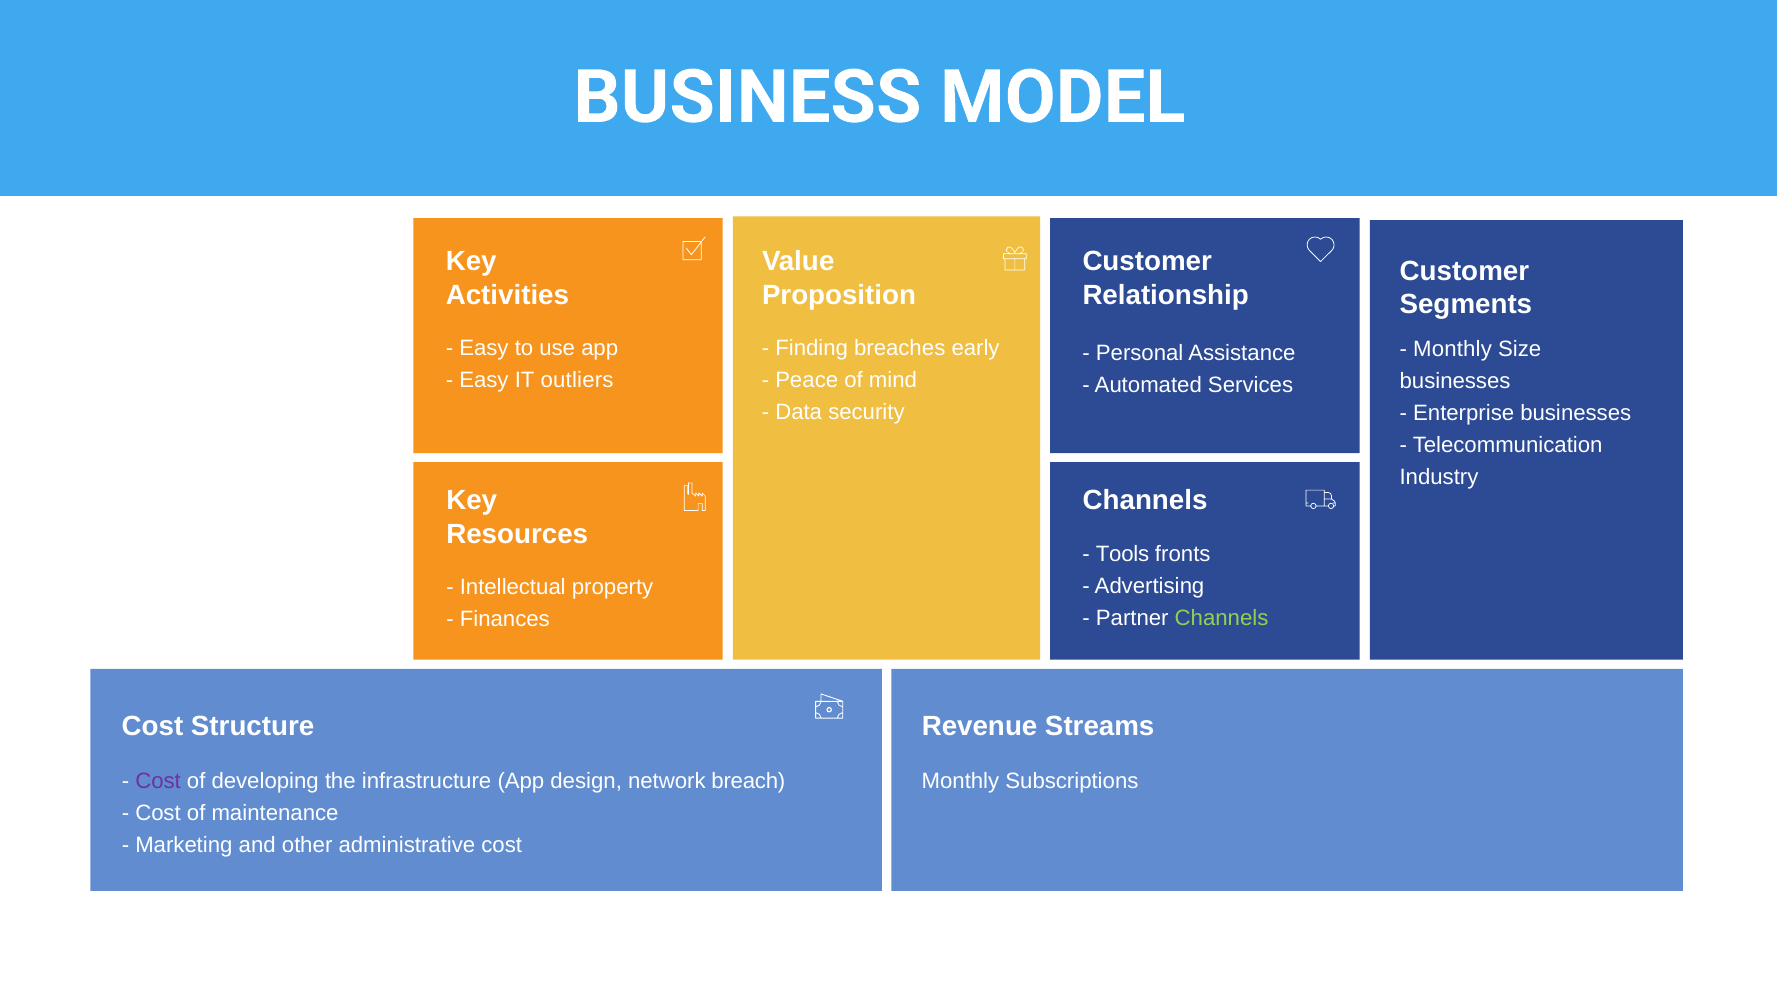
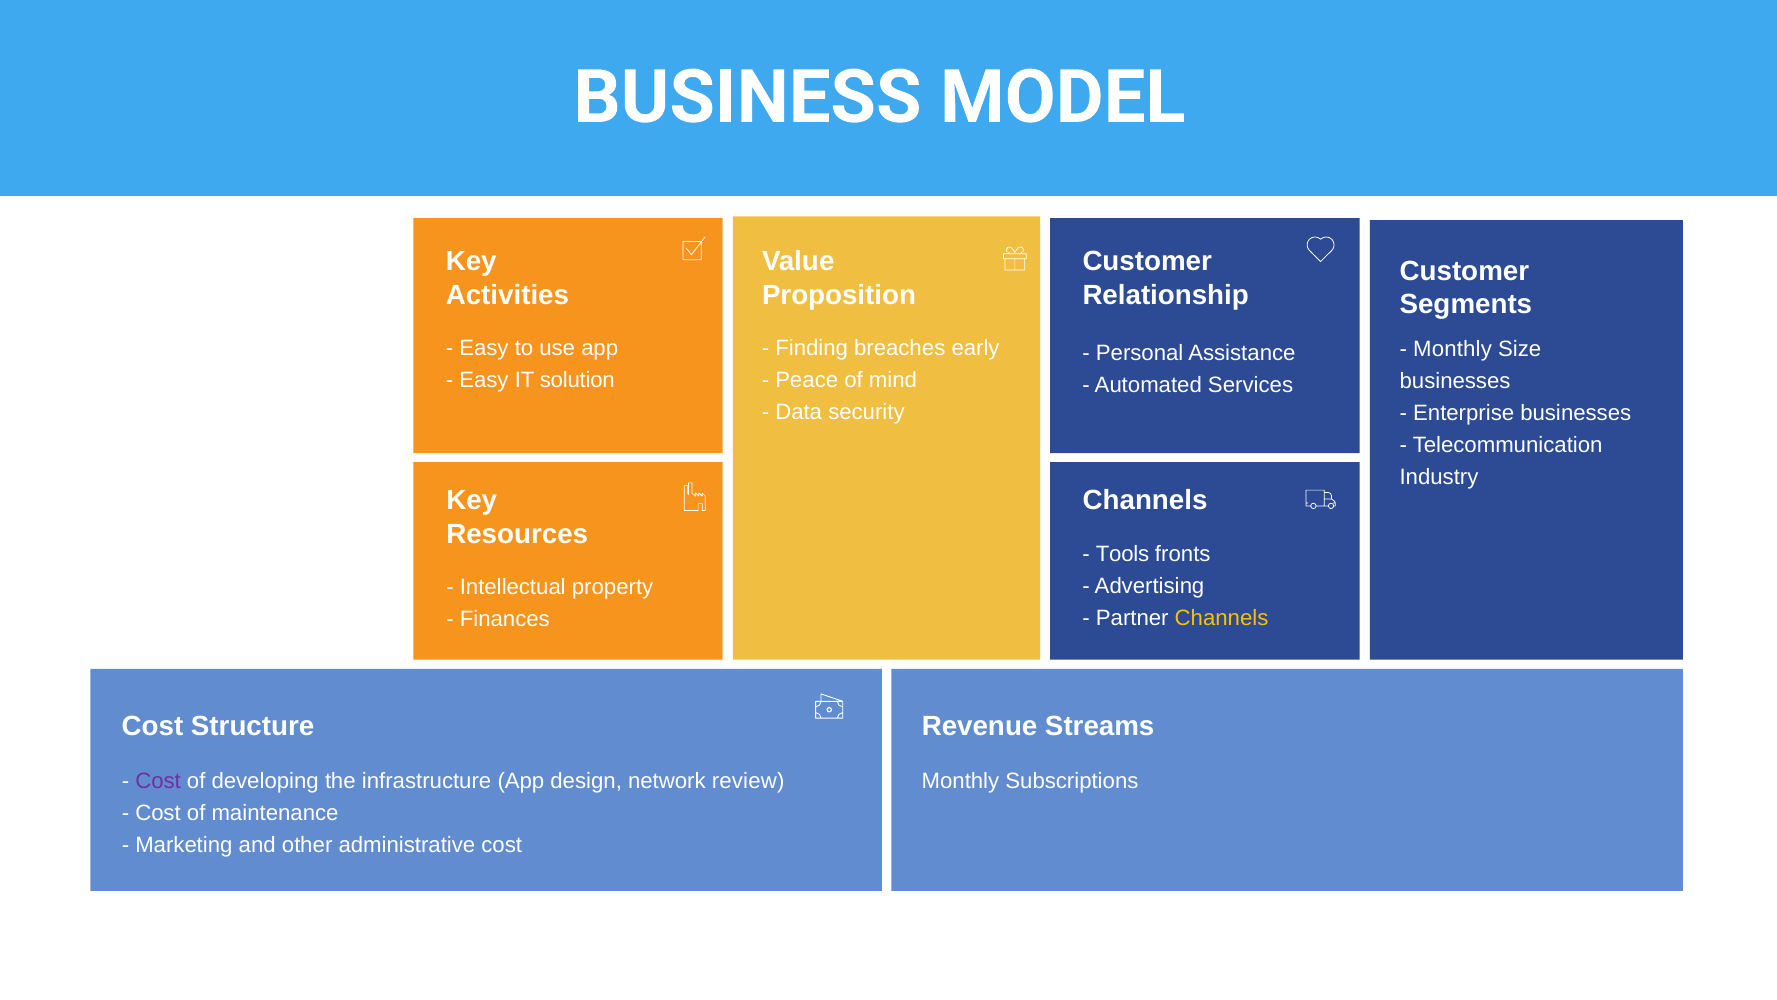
outliers: outliers -> solution (577, 380)
Channels colour: light green -> yellow (1222, 618)
breach: breach -> review (748, 781)
